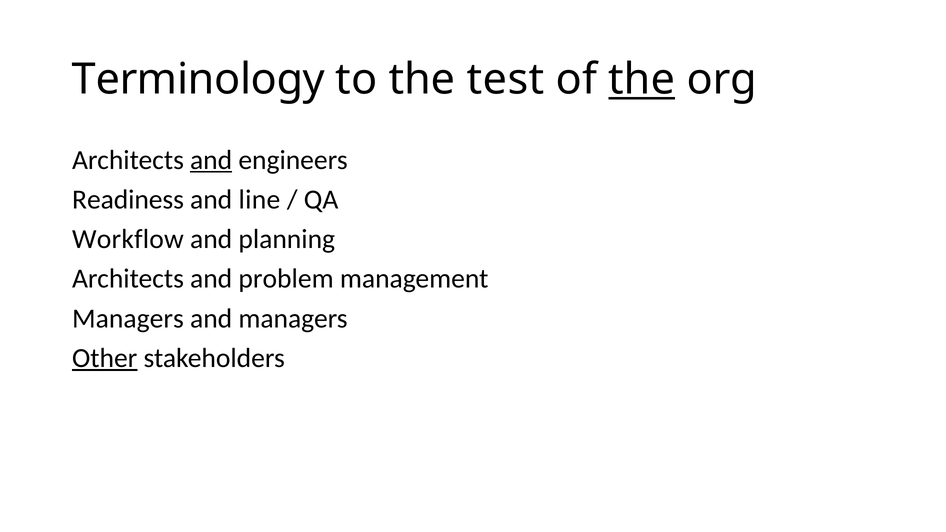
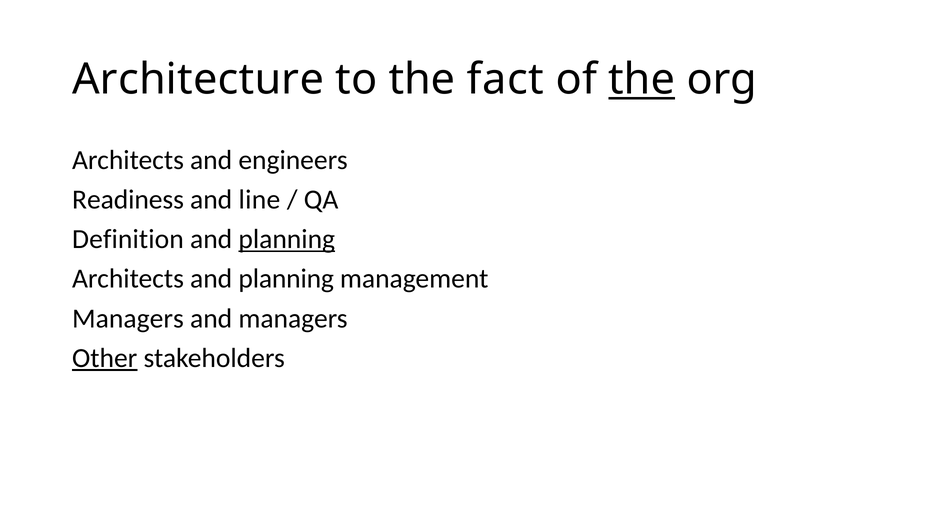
Terminology: Terminology -> Architecture (198, 79)
test: test -> fact (505, 79)
and underline: present -> none (211, 160)
Workflow: Workflow -> Definition (128, 239)
planning underline: none -> present (287, 239)
Architects and problem: problem -> planning (286, 279)
